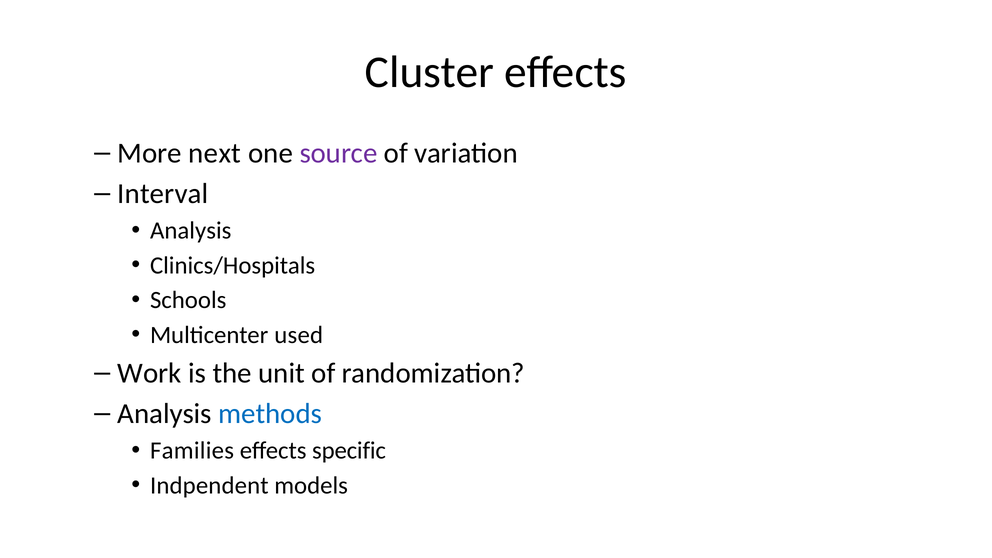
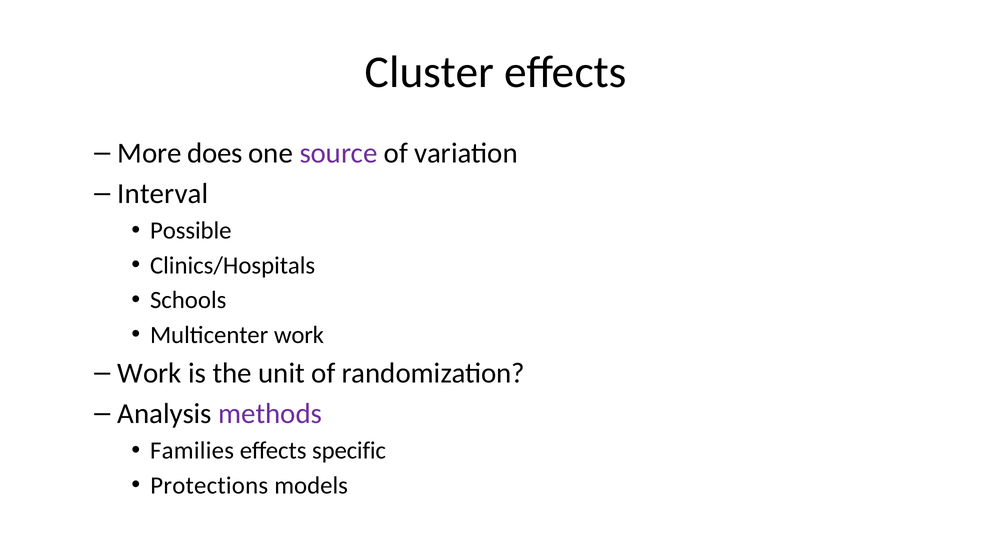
next: next -> does (215, 153)
Analysis: Analysis -> Possible (191, 231)
Multicenter used: used -> work (299, 335)
methods colour: blue -> purple (270, 414)
Indpendent: Indpendent -> Protections (209, 485)
